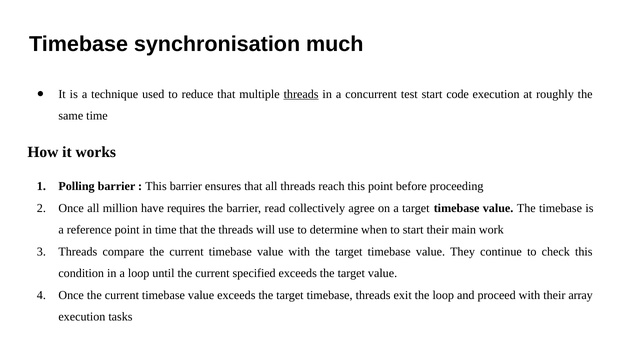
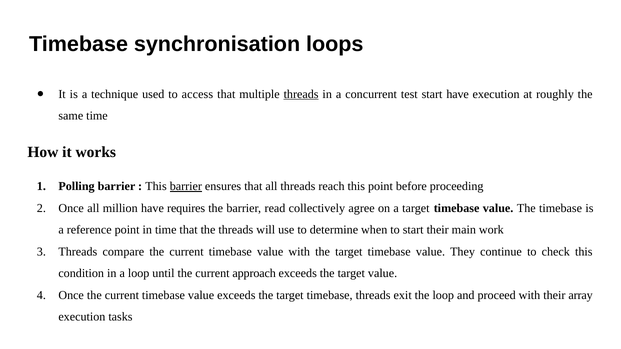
much: much -> loops (335, 44)
reduce: reduce -> access (197, 94)
start code: code -> have (458, 94)
barrier underline: none -> present (186, 186)
specified: specified -> approach (254, 274)
